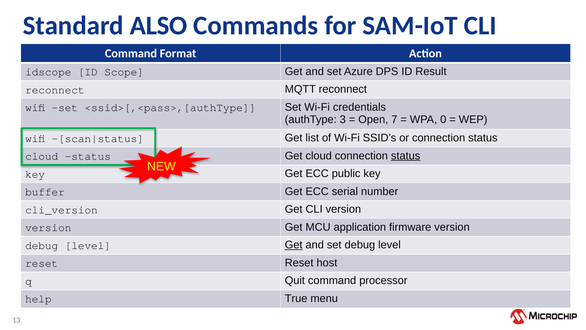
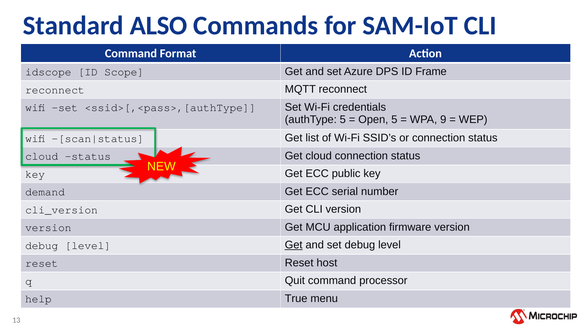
Result: Result -> Frame (431, 71)
authType 3: 3 -> 5 (343, 119)
Open 7: 7 -> 5 (394, 119)
0: 0 -> 9 (443, 119)
status underline: present -> none (406, 156)
buffer: buffer -> demand (45, 192)
